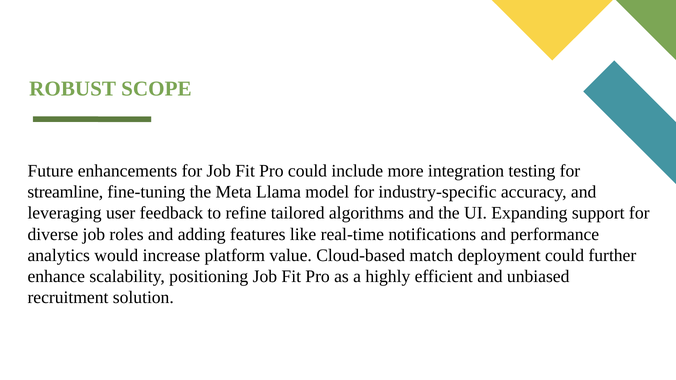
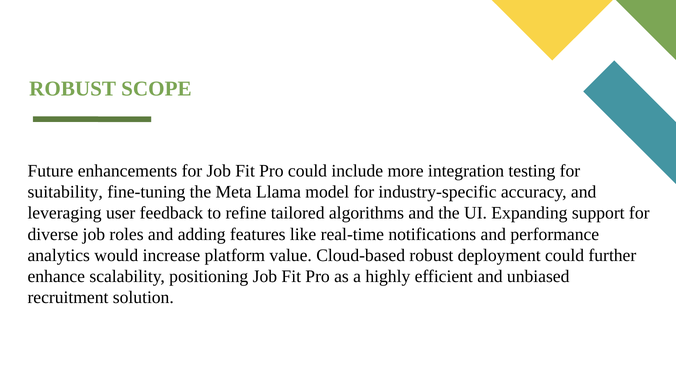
streamline: streamline -> suitability (65, 192)
Cloud-based match: match -> robust (431, 256)
